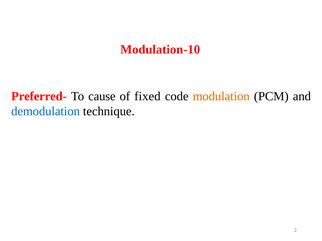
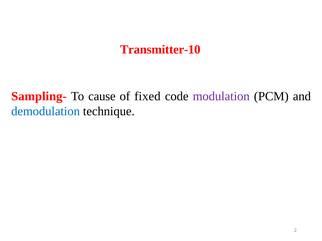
Modulation-10: Modulation-10 -> Transmitter-10 (160, 50)
Preferred-: Preferred- -> Sampling- (39, 96)
modulation colour: orange -> purple (221, 96)
